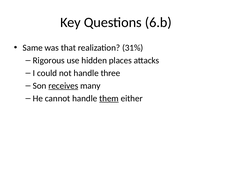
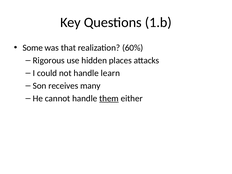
6.b: 6.b -> 1.b (158, 22)
Same: Same -> Some (33, 48)
31%: 31% -> 60% (133, 48)
three: three -> learn (110, 73)
receives underline: present -> none (63, 86)
